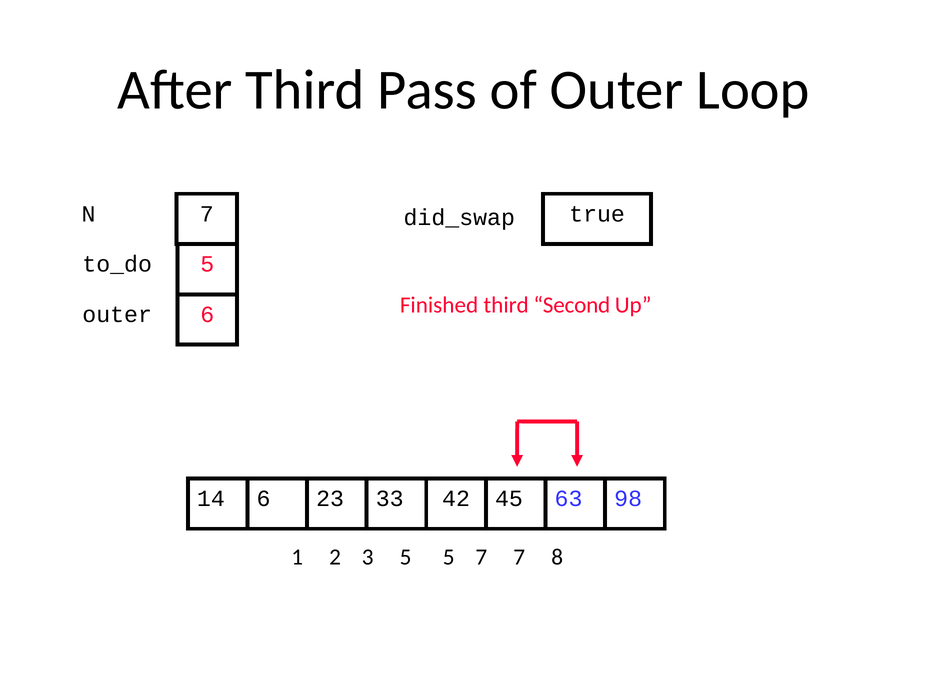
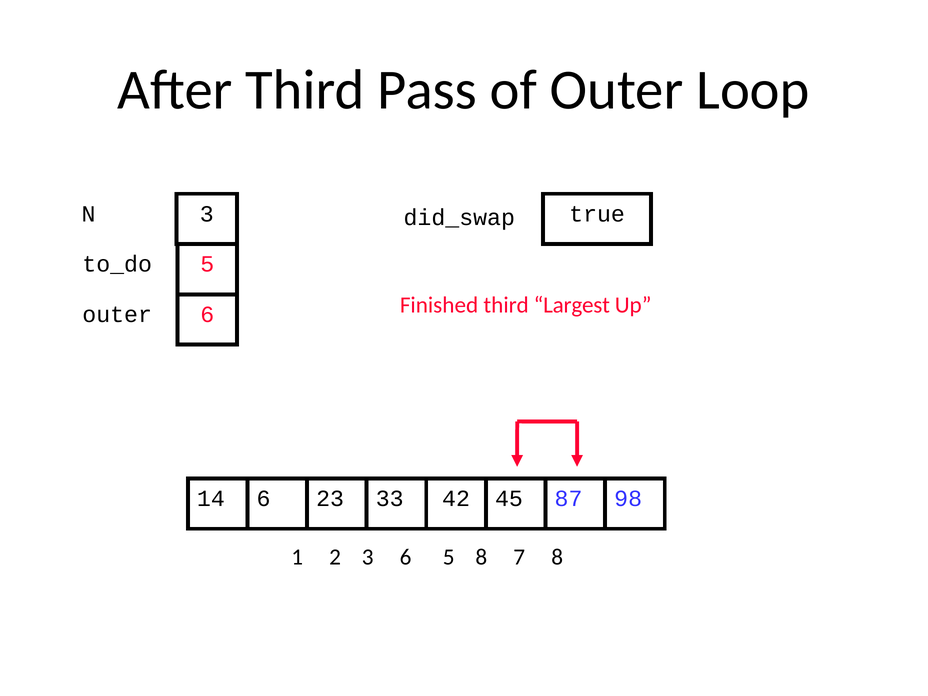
N 7: 7 -> 3 (207, 214)
Second: Second -> Largest (572, 305)
63: 63 -> 87 (569, 499)
3 5: 5 -> 6 (406, 557)
5 7: 7 -> 8 (481, 557)
